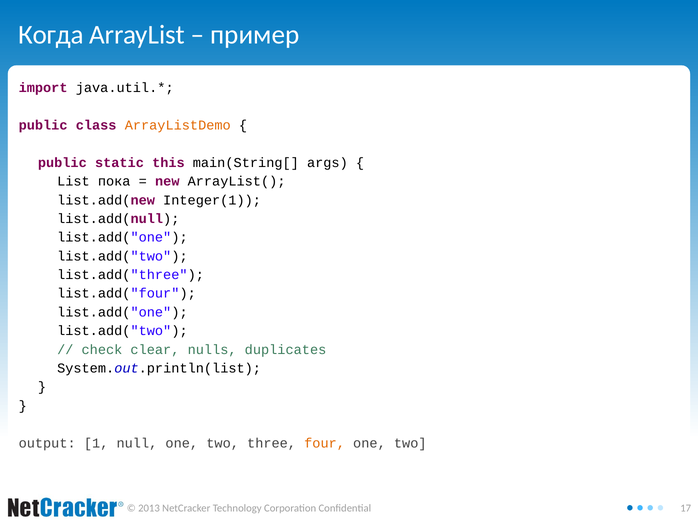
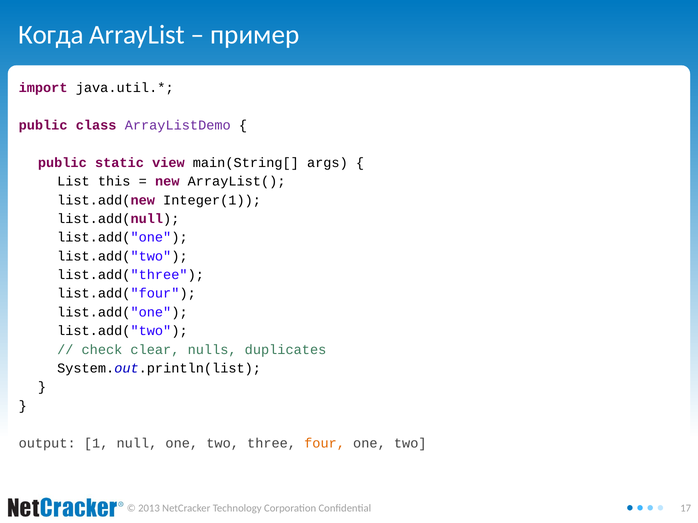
ArrayListDemo colour: orange -> purple (178, 125)
this: this -> view (168, 163)
пока: пока -> this (114, 182)
